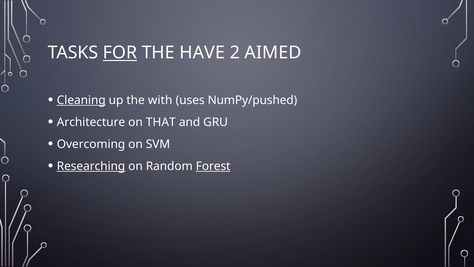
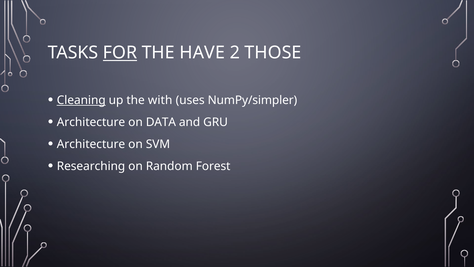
AIMED: AIMED -> THOSE (273, 53)
NumPy/pushed: NumPy/pushed -> NumPy/simpler (252, 100)
THAT: THAT -> DATA (161, 122)
Overcoming: Overcoming -> Architecture (91, 144)
Researching underline: present -> none (91, 166)
Forest underline: present -> none (213, 166)
